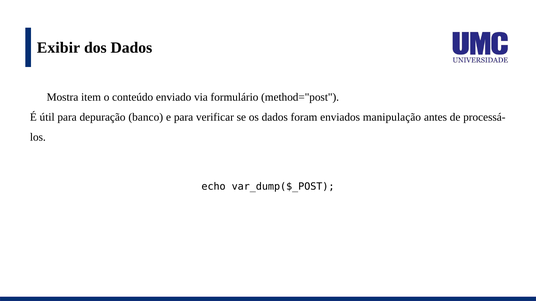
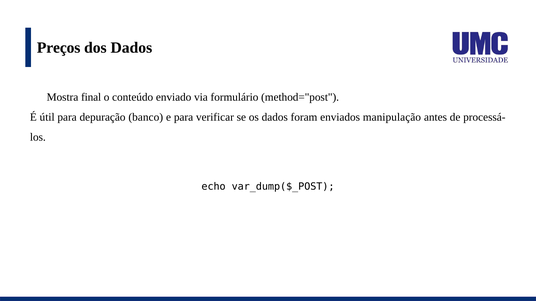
Exibir: Exibir -> Preços (59, 48)
item: item -> final (91, 97)
